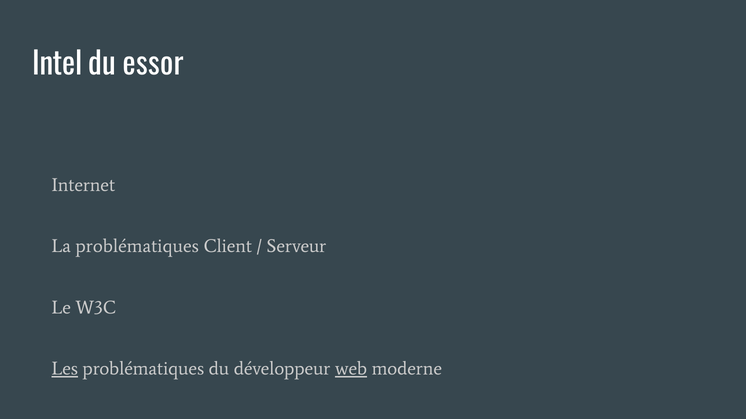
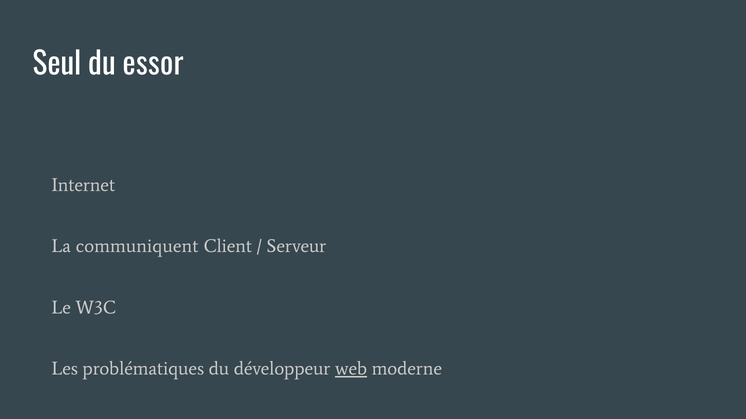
Intel: Intel -> Seul (57, 65)
La problématiques: problématiques -> communiquent (137, 247)
Les underline: present -> none (65, 369)
